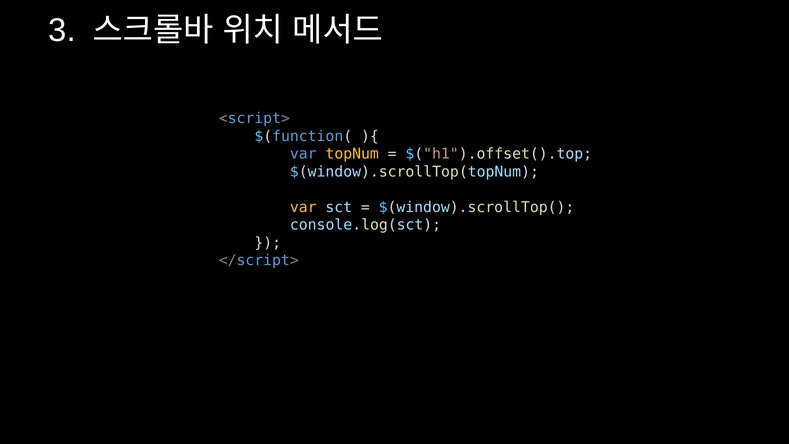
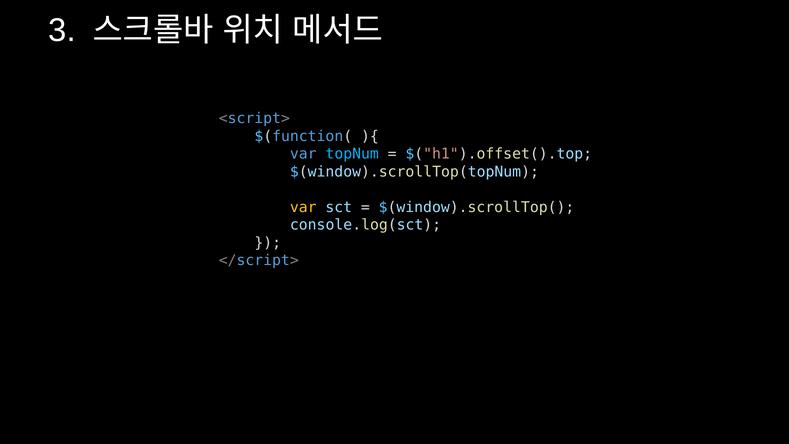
topNum colour: yellow -> light blue (352, 154)
